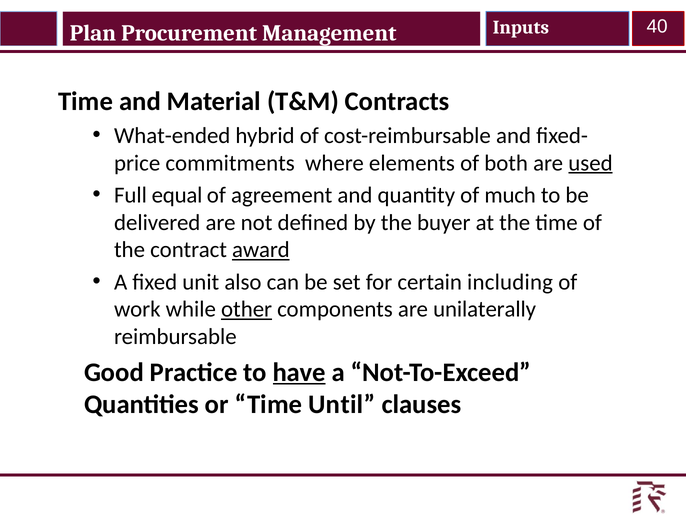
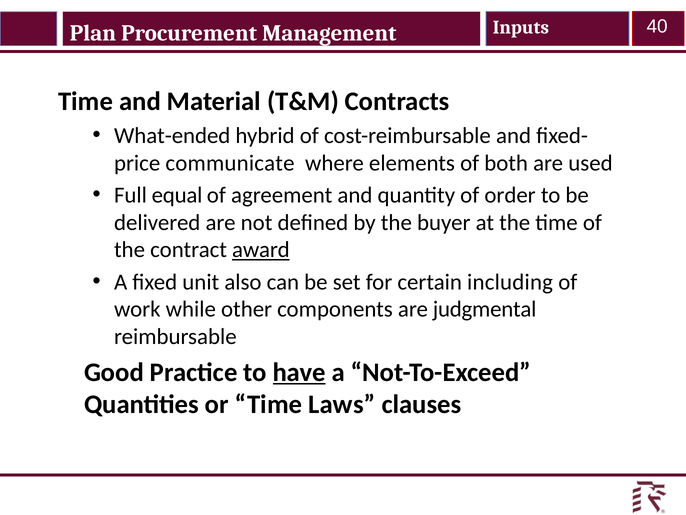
commitments: commitments -> communicate (230, 163)
used underline: present -> none (591, 163)
much: much -> order (510, 195)
other underline: present -> none (247, 309)
unilaterally: unilaterally -> judgmental (485, 309)
Until: Until -> Laws (342, 404)
